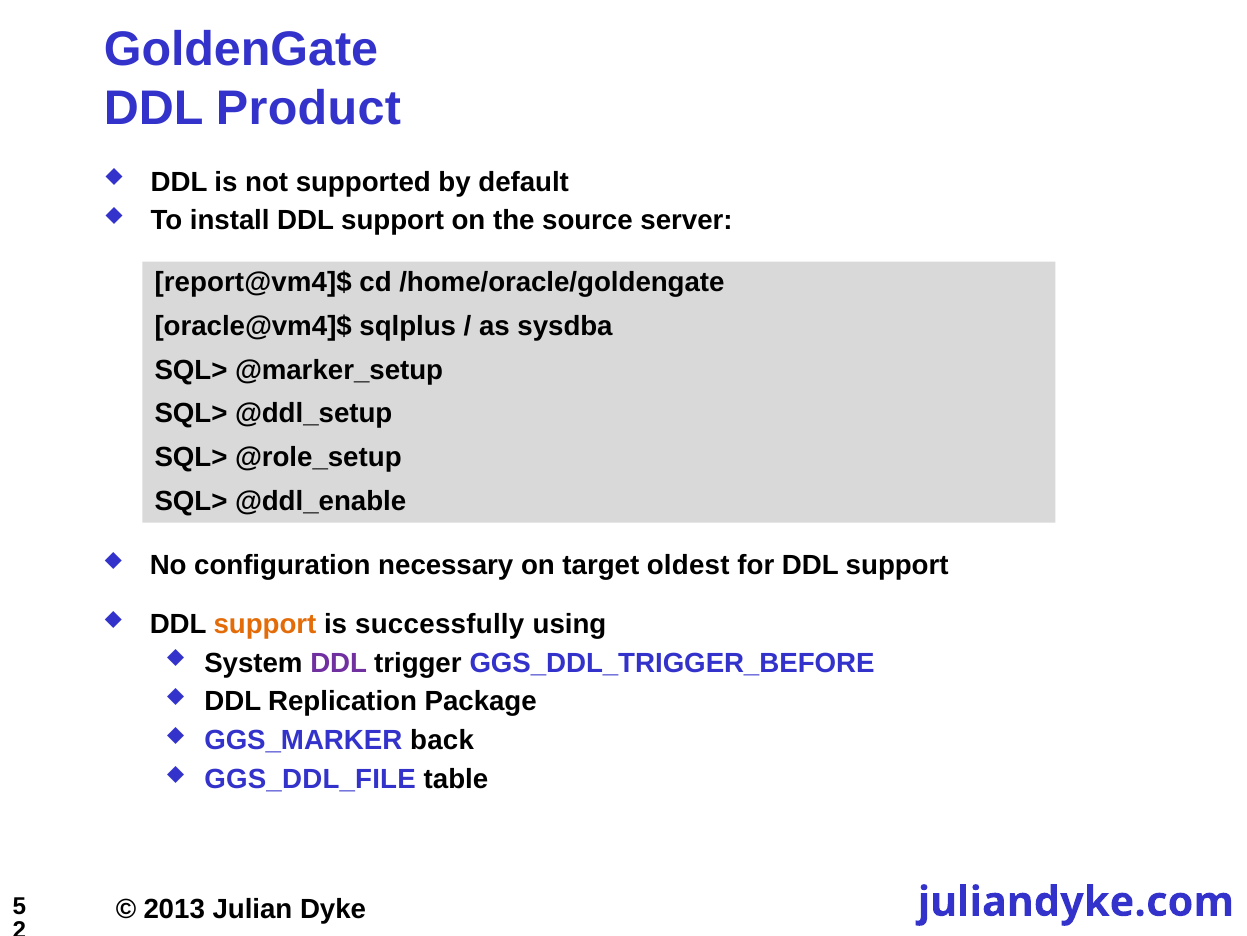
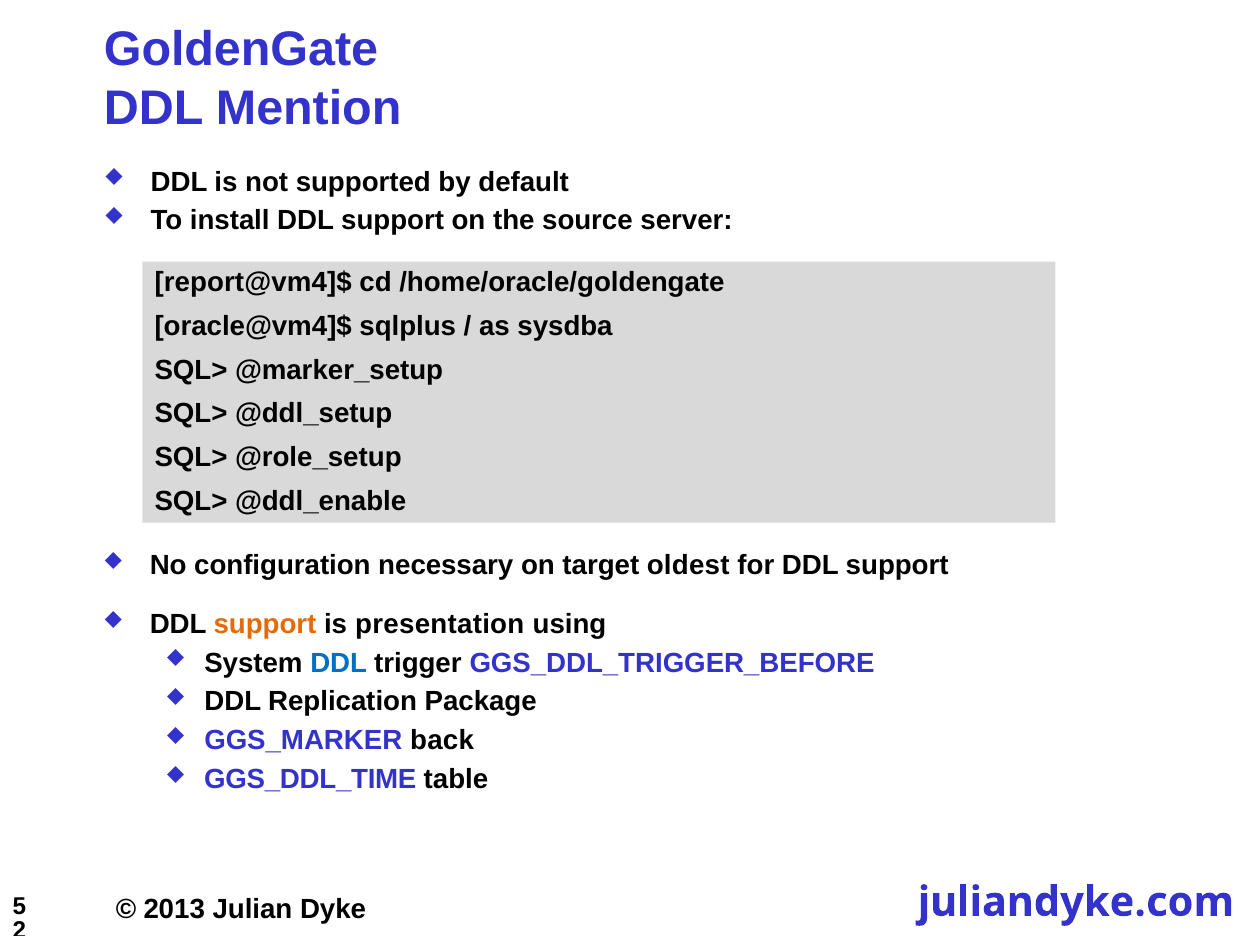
Product: Product -> Mention (309, 108)
successfully: successfully -> presentation (440, 624)
DDL colour: purple -> blue (339, 662)
GGS_DDL_FILE: GGS_DDL_FILE -> GGS_DDL_TIME (310, 779)
